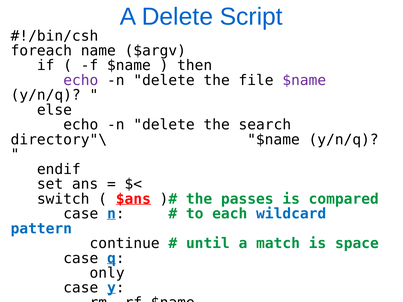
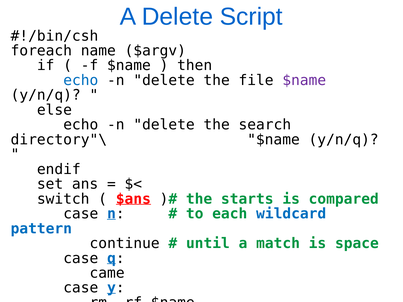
echo colour: purple -> blue (81, 80)
passes: passes -> starts (247, 199)
only: only -> came (107, 273)
